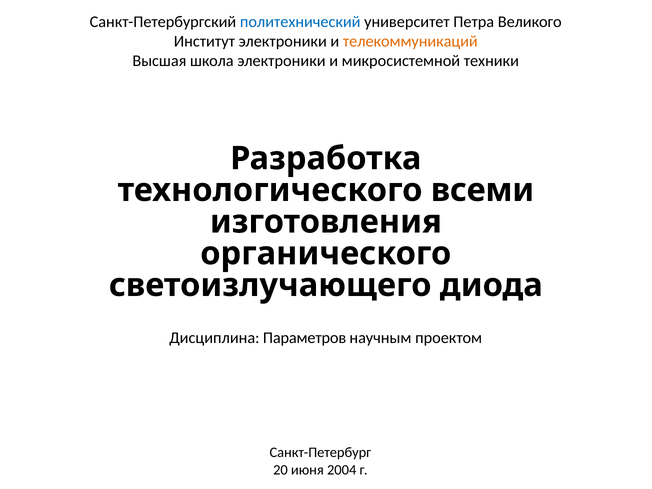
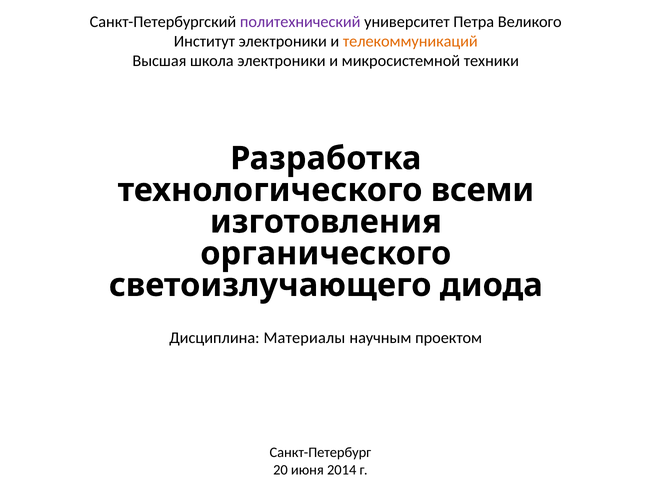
политехнический colour: blue -> purple (300, 22)
Параметров: Параметров -> Материалы (304, 338)
2004: 2004 -> 2014 (342, 470)
